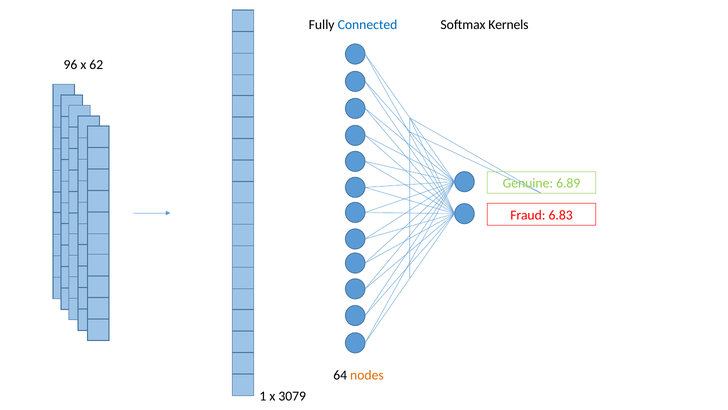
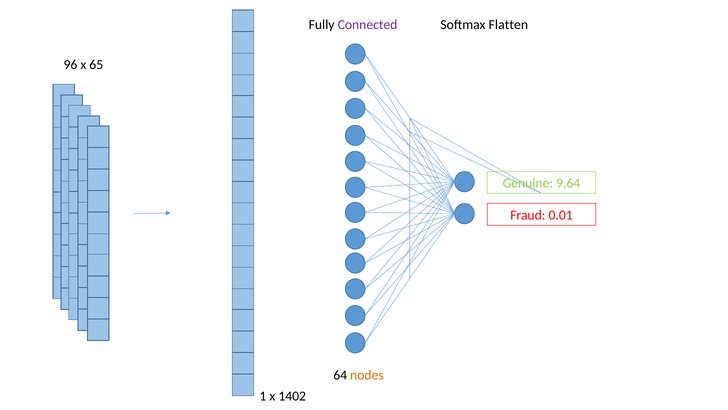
Connected colour: blue -> purple (368, 25)
Kernels: Kernels -> Flatten (508, 25)
62: 62 -> 65 (96, 64)
6.89: 6.89 -> 9.64 (568, 183)
6.83: 6.83 -> 0.01 (561, 215)
3079: 3079 -> 1402 (292, 396)
